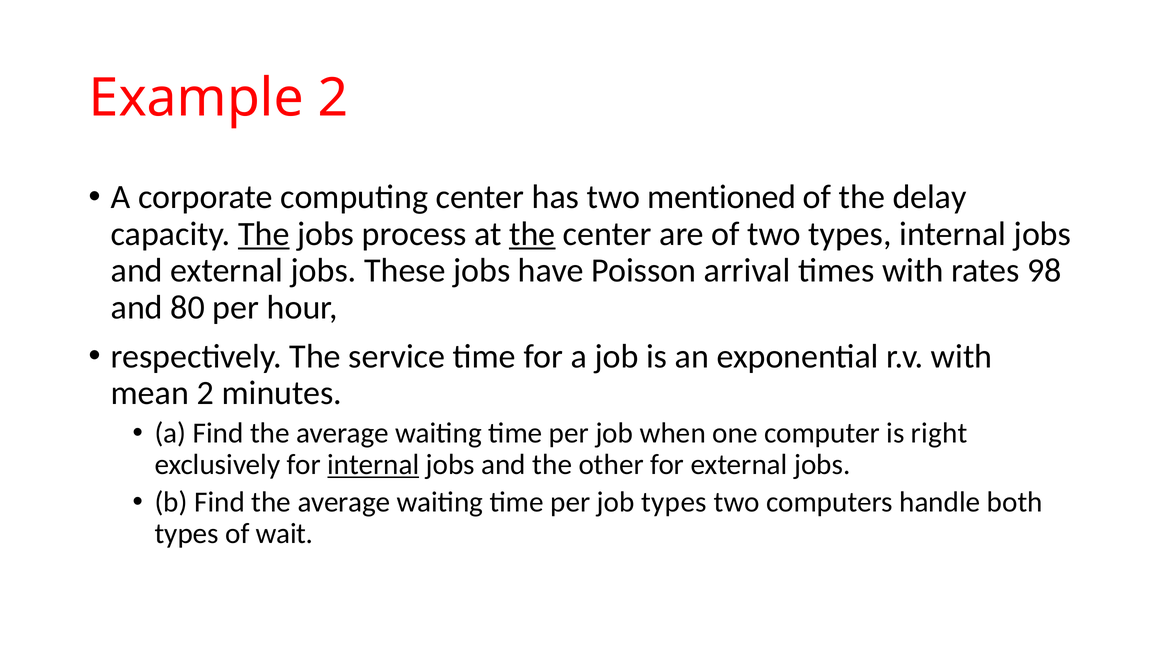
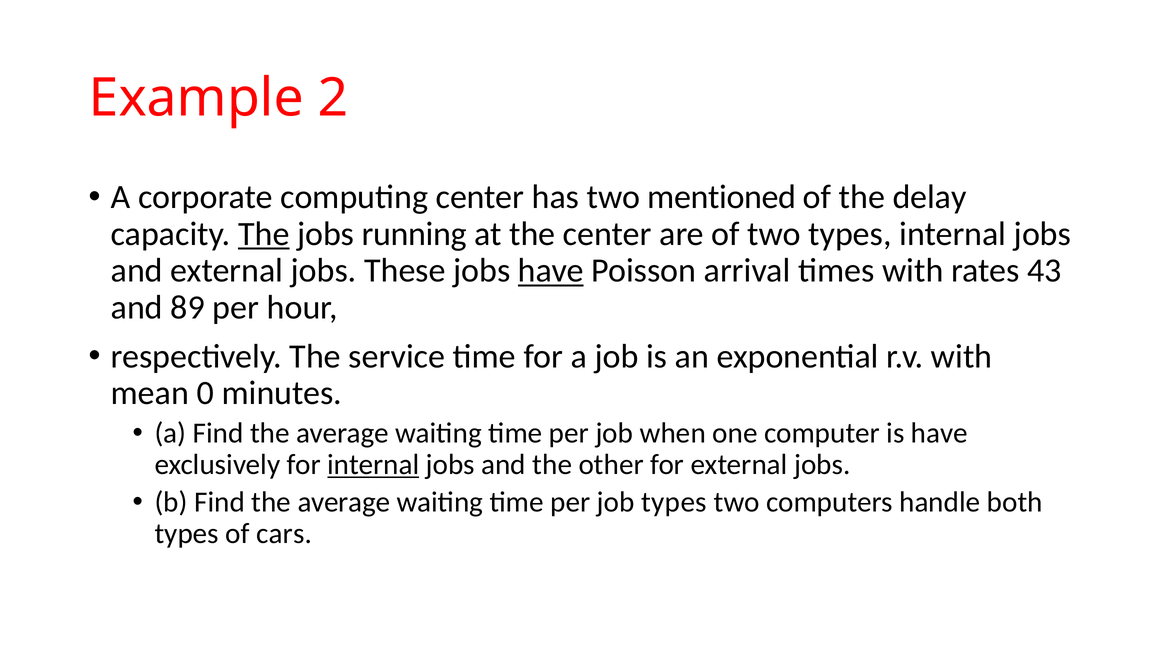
process: process -> running (414, 234)
the underline: present -> none (532, 234)
have underline: none -> present (551, 271)
98: 98 -> 43 (1044, 271)
80: 80 -> 89 (188, 308)
mean 2: 2 -> 0 (205, 393)
is right: right -> have (939, 434)
wait: wait -> cars (284, 534)
